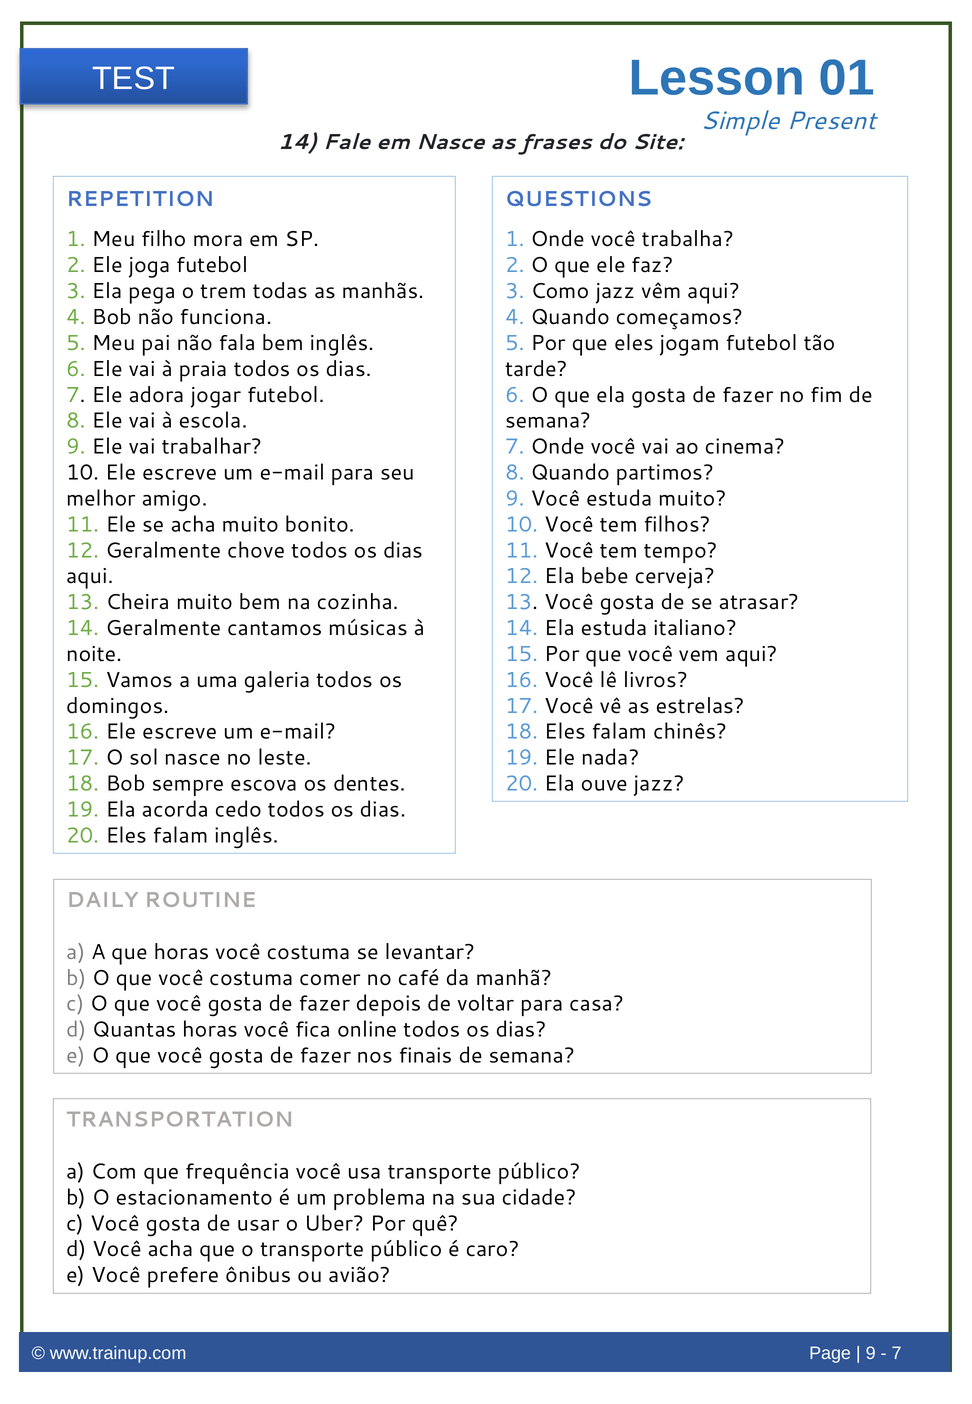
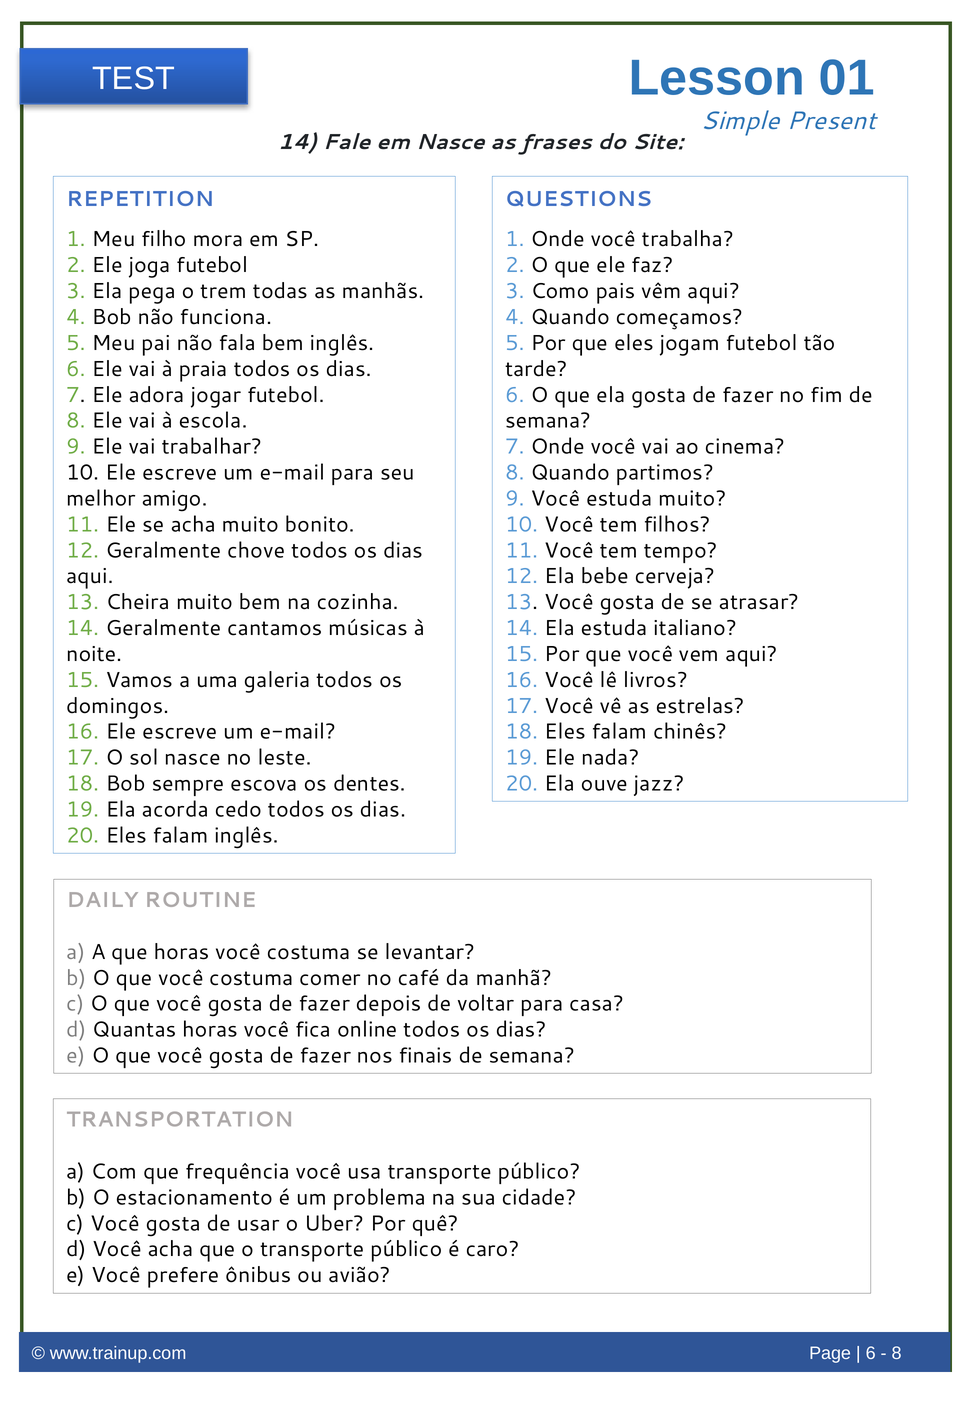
Como jazz: jazz -> pais (615, 291)
9: 9 -> 6 (871, 1353)
7: 7 -> 8 (897, 1353)
